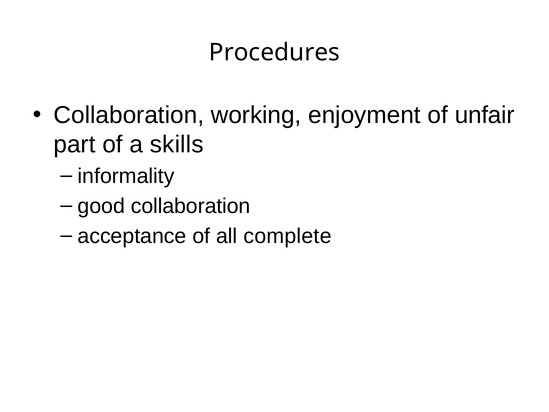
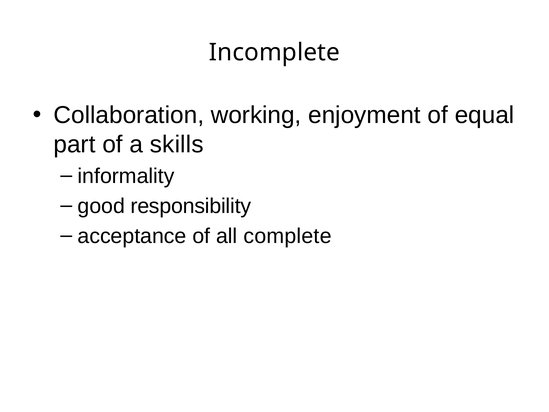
Procedures: Procedures -> Incomplete (274, 52)
unfair: unfair -> equal (485, 115)
good collaboration: collaboration -> responsibility (191, 206)
